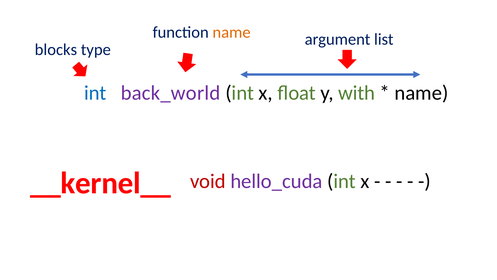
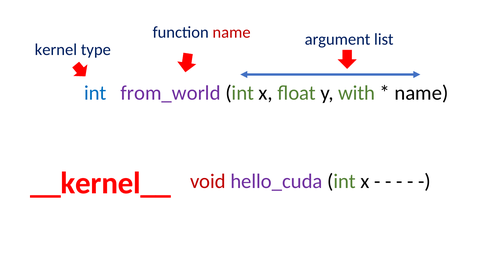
name colour: orange -> red (232, 32)
blocks: blocks -> kernel (56, 50)
back_world: back_world -> from_world (171, 93)
